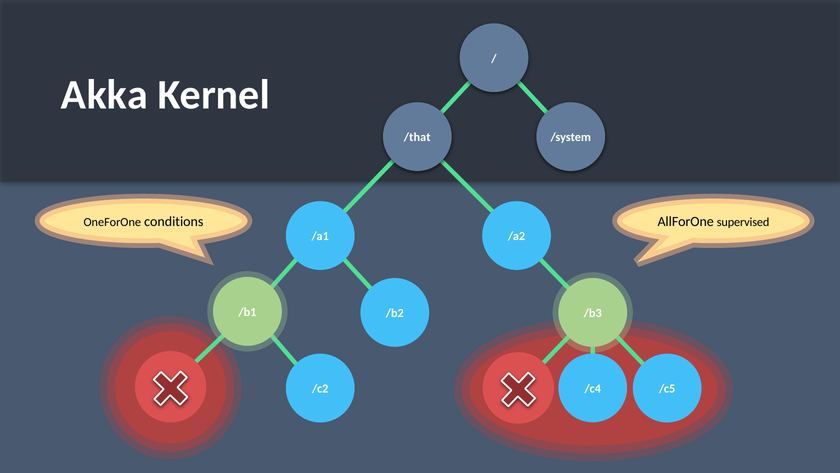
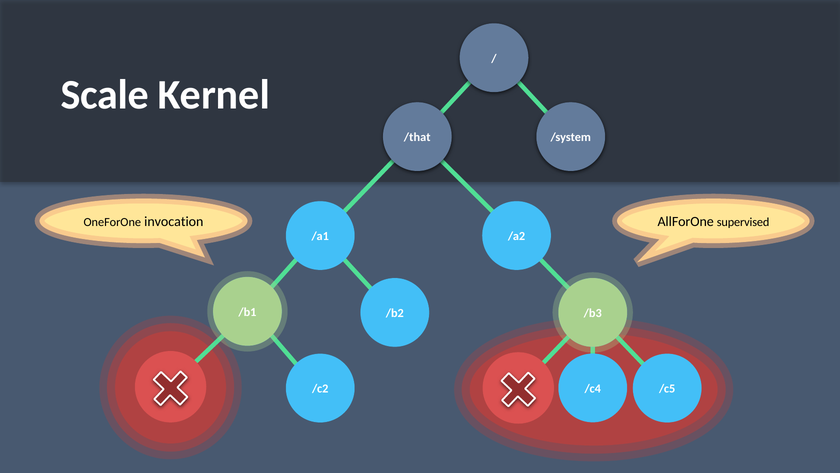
Akka: Akka -> Scale (105, 95)
conditions: conditions -> invocation (174, 222)
